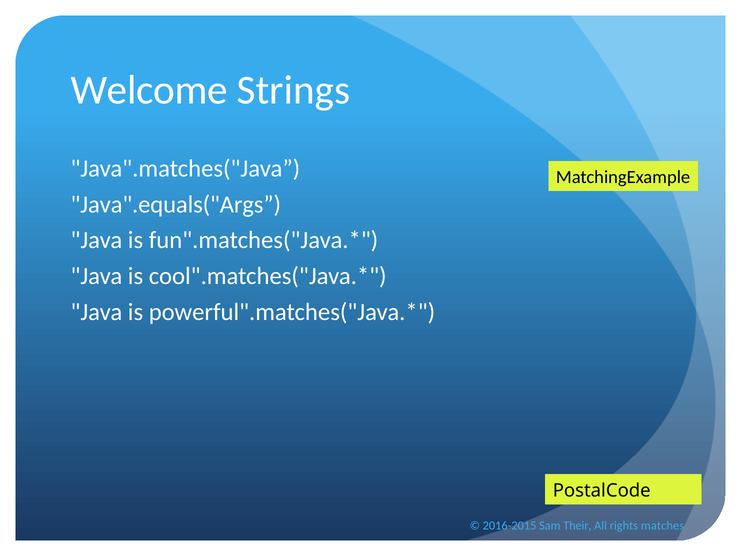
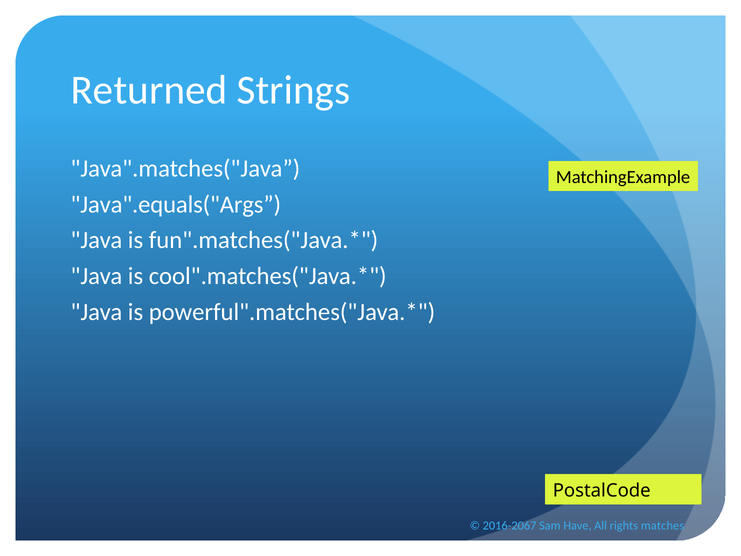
Welcome: Welcome -> Returned (149, 90)
2016-2015: 2016-2015 -> 2016-2067 (510, 525)
Their: Their -> Have (577, 525)
